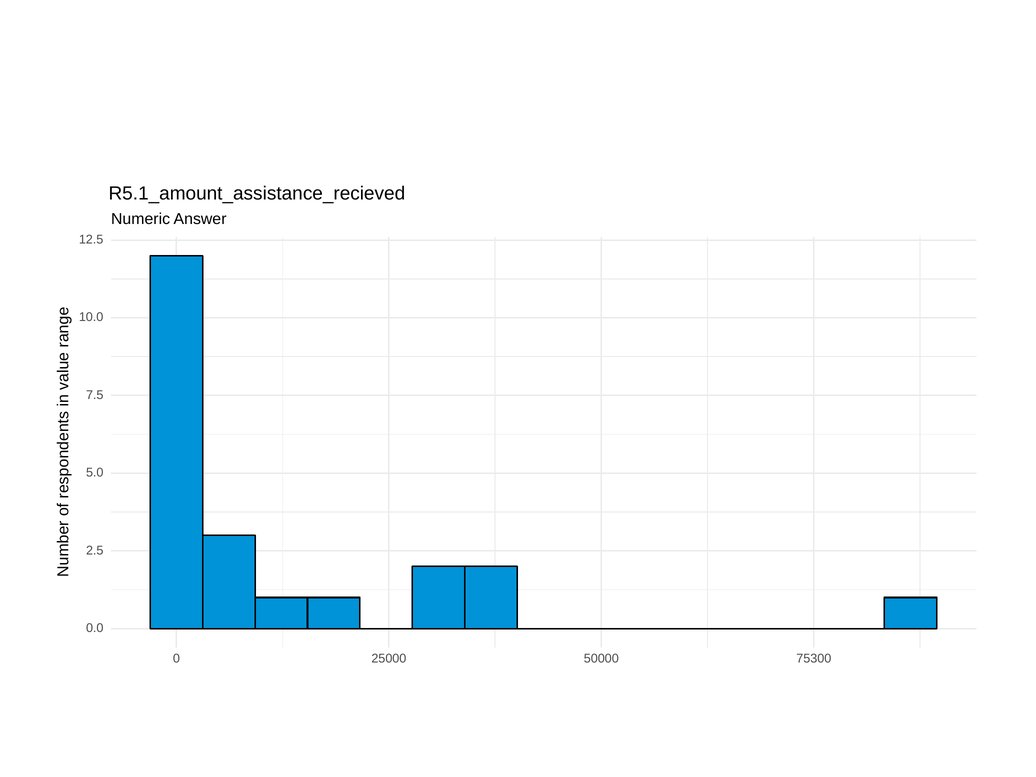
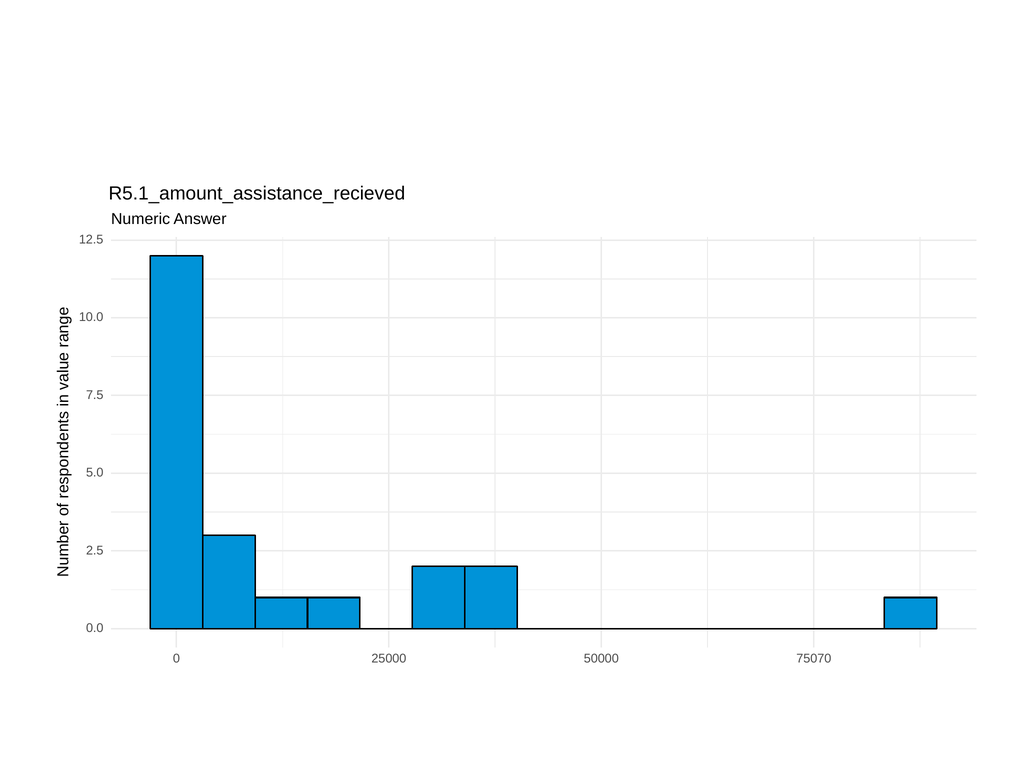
75300: 75300 -> 75070 (814, 659)
